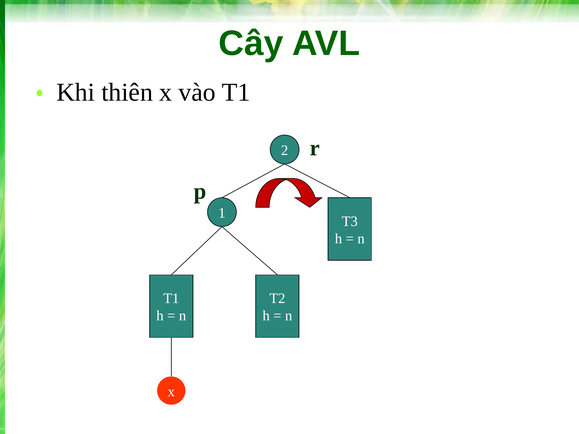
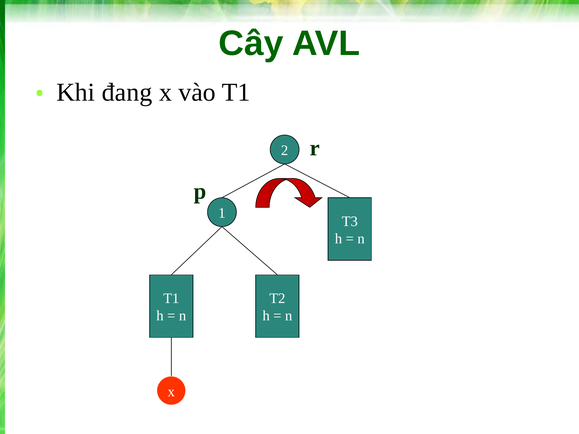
thiên: thiên -> đang (127, 93)
